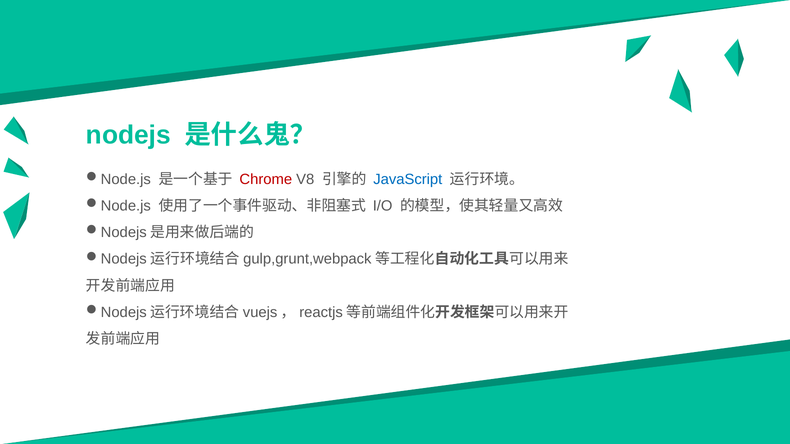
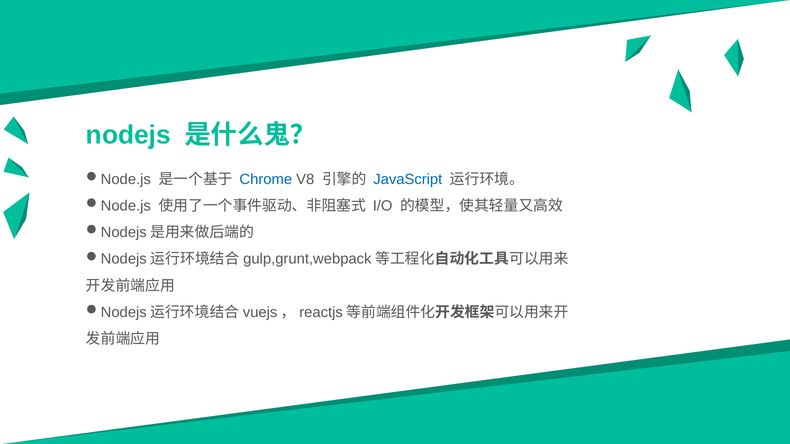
Chrome colour: red -> blue (266, 179)
